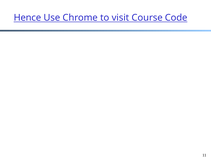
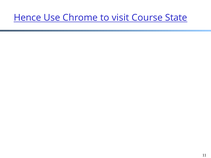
Code: Code -> State (176, 18)
